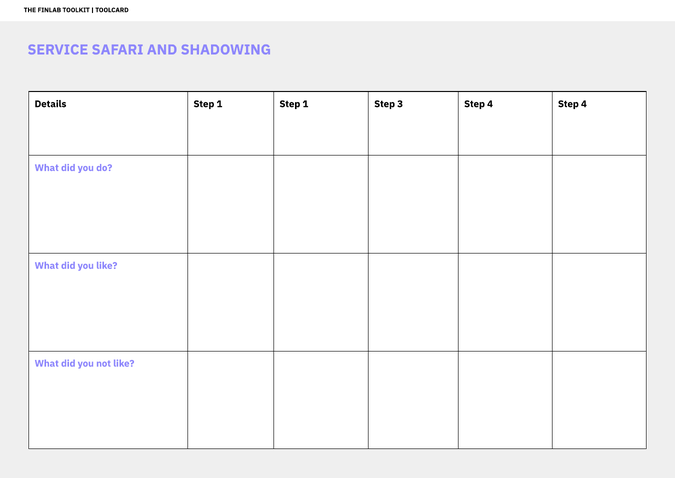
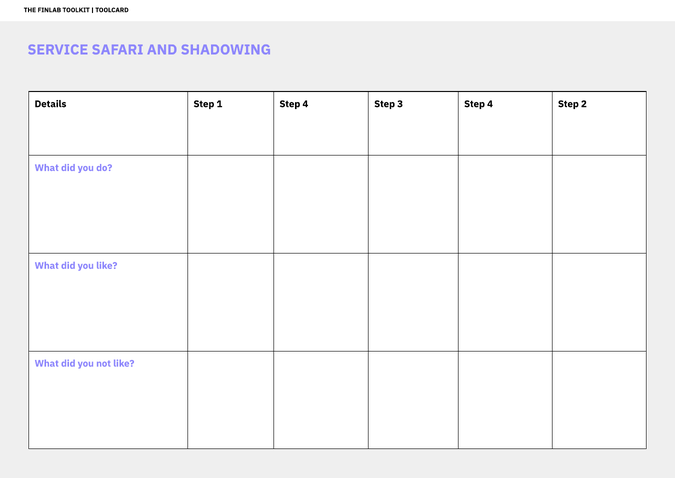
1 Step 1: 1 -> 4 (305, 104)
4 Step 4: 4 -> 2 (584, 104)
